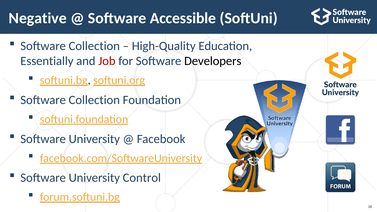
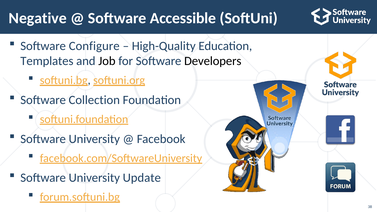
Collection: Collection -> Configure (94, 46)
Essentially: Essentially -> Templates (47, 61)
Job colour: red -> black (107, 61)
Control: Control -> Update (142, 178)
